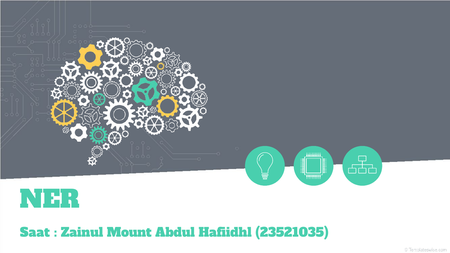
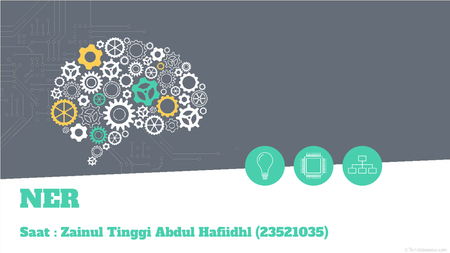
Mount: Mount -> Tinggi (129, 233)
